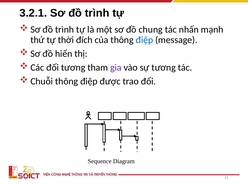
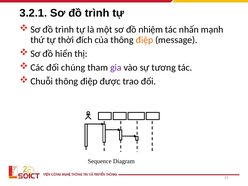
chung: chung -> nhiệm (151, 29)
điệp colour: blue -> orange (144, 40)
đối tương: tương -> chúng (73, 68)
